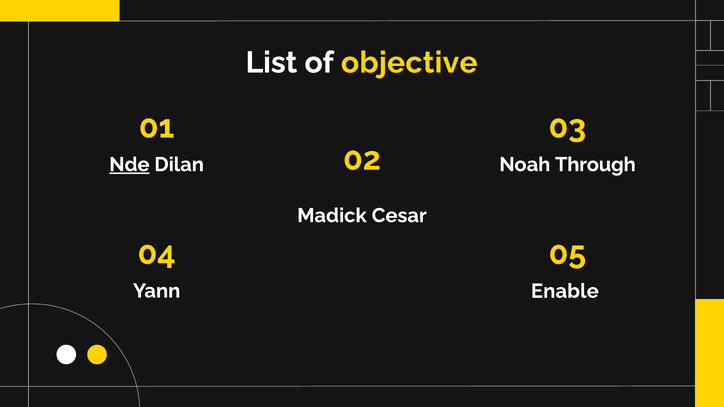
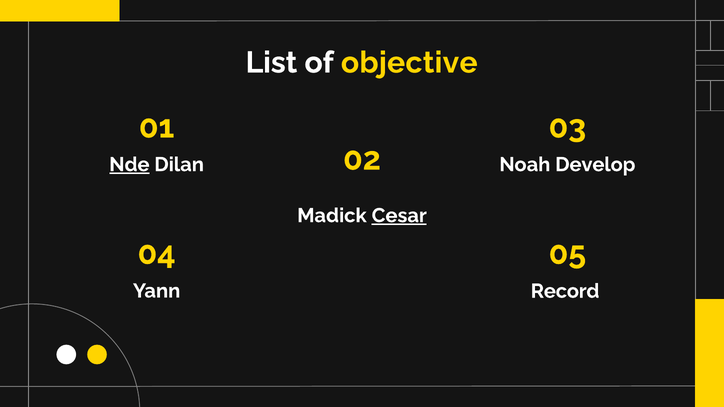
Through: Through -> Develop (595, 165)
Cesar underline: none -> present (399, 216)
Enable: Enable -> Record (565, 291)
